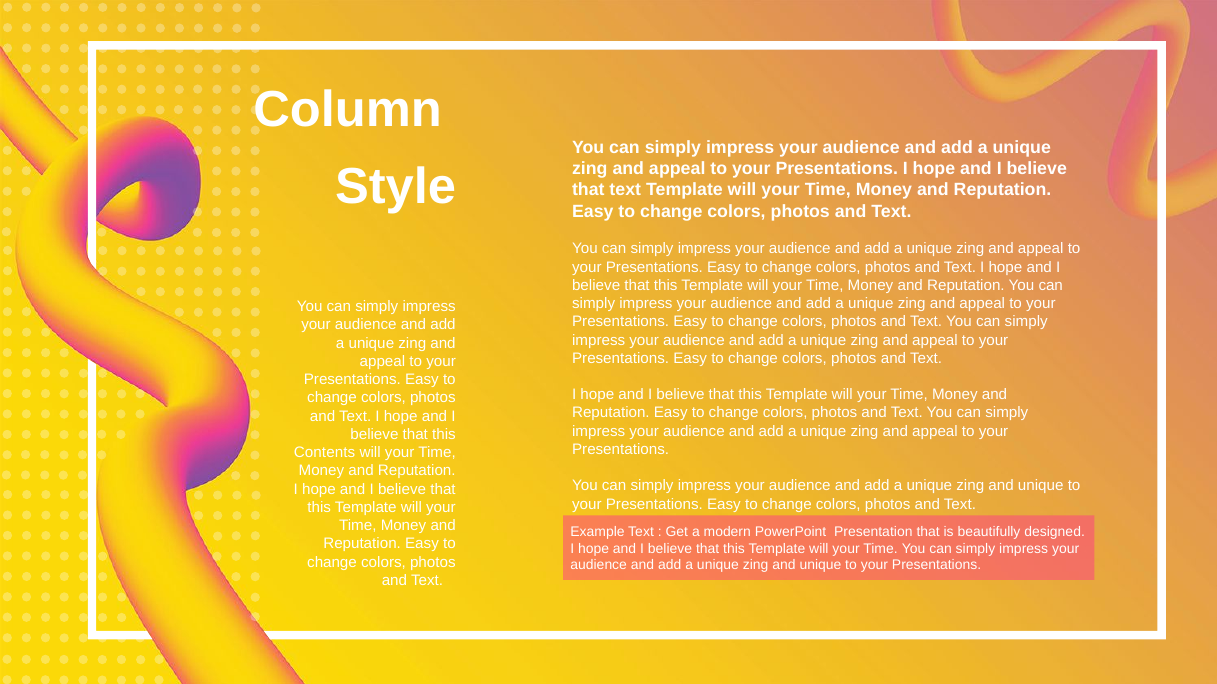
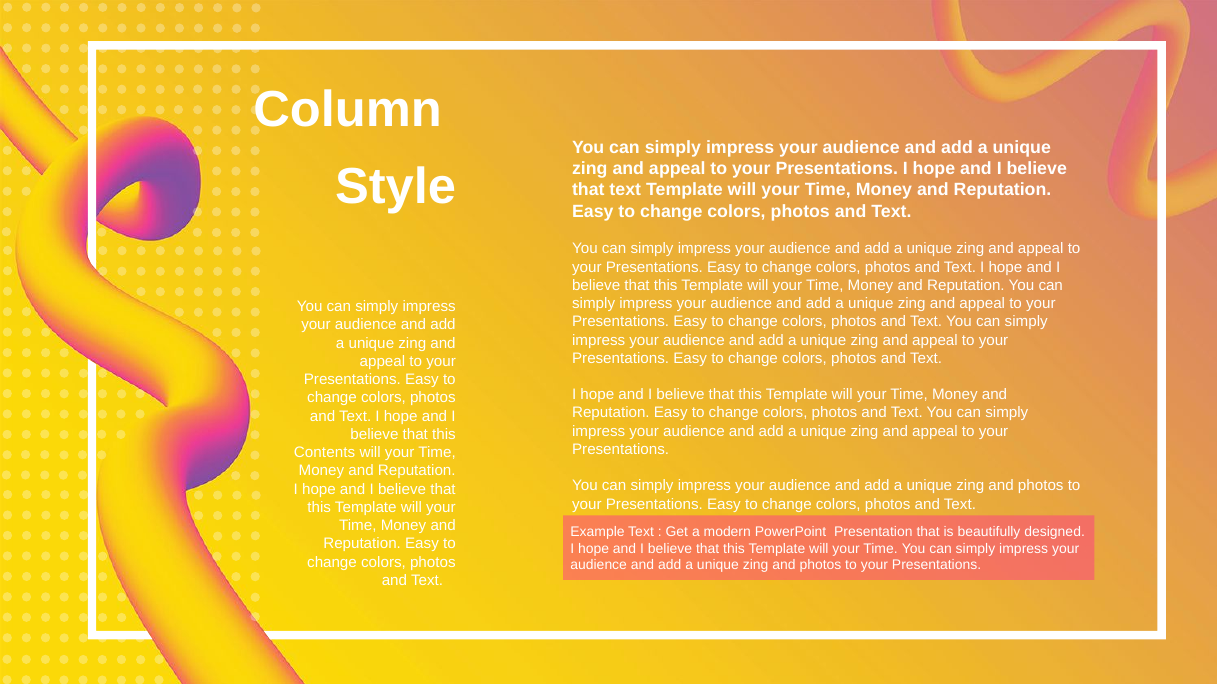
unique: unique -> photos (1041, 486)
unique: unique -> photos (820, 566)
